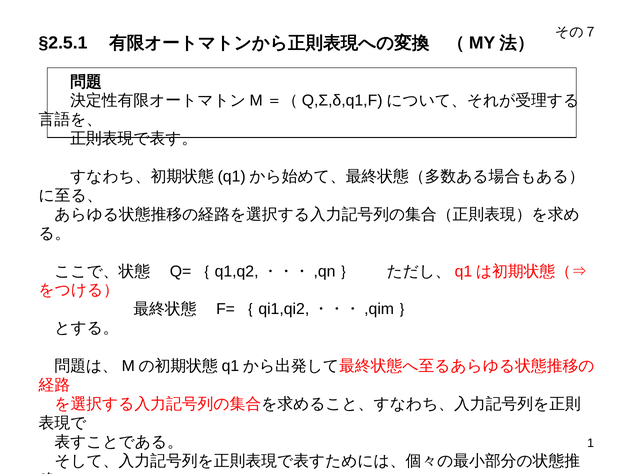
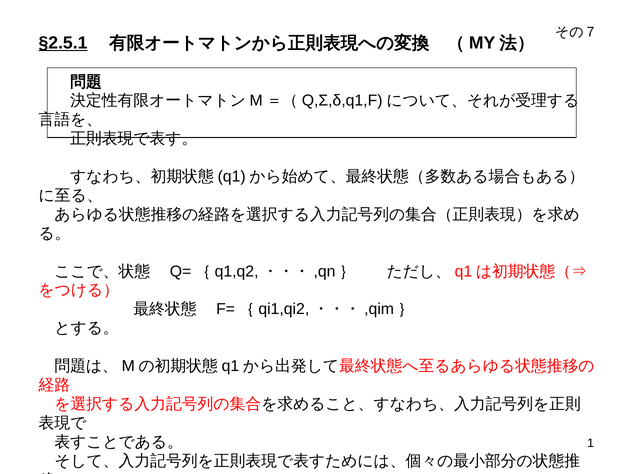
§2.5.1 underline: none -> present (63, 43)
